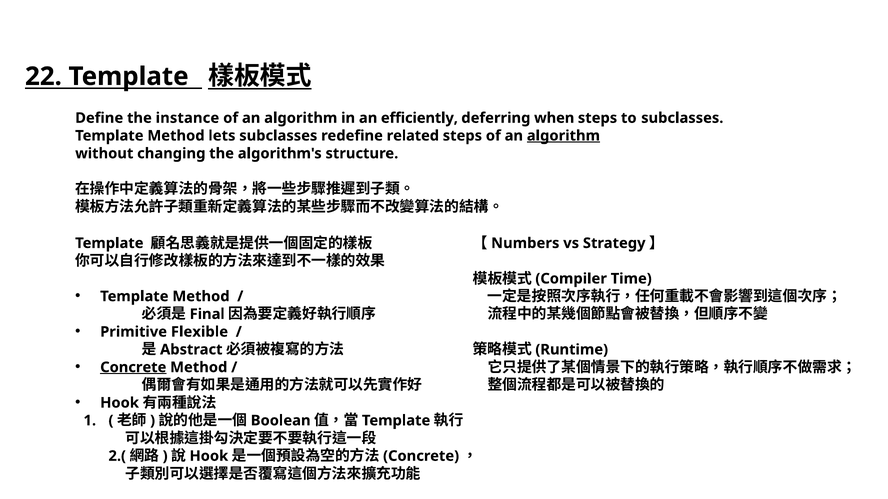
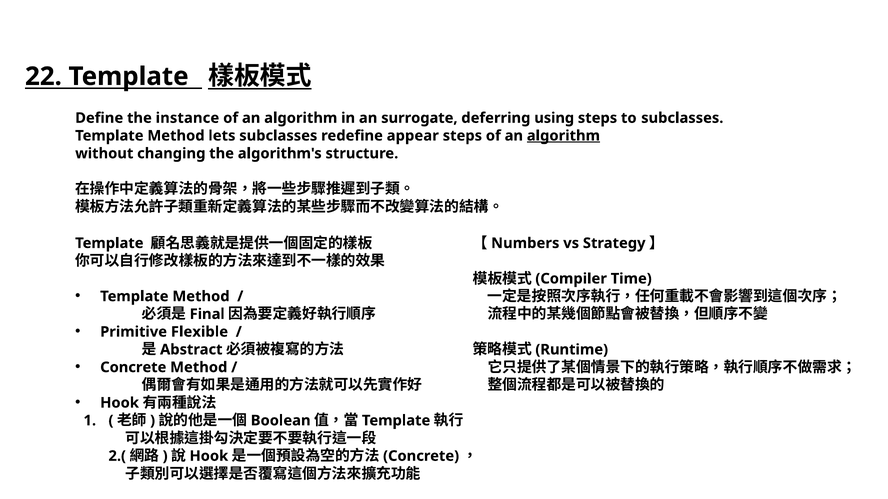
efficiently: efficiently -> surrogate (419, 118)
when: when -> using (554, 118)
related: related -> appear (413, 136)
Concrete underline: present -> none (133, 368)
